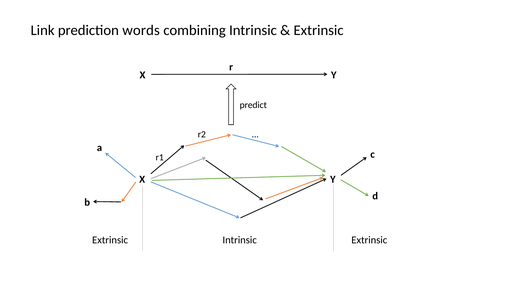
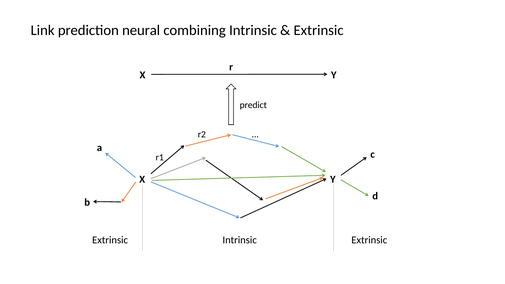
words: words -> neural (141, 30)
